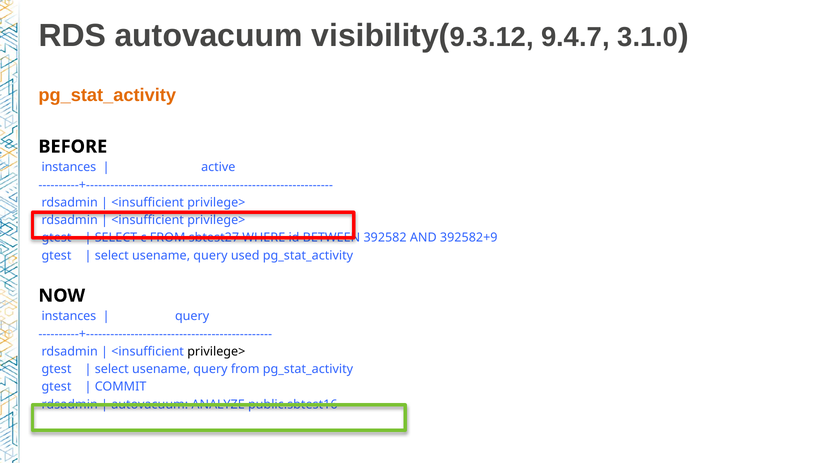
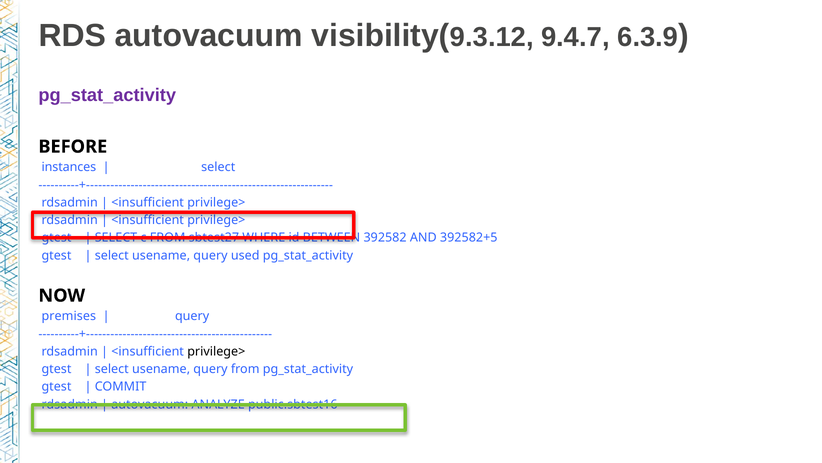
3.1.0: 3.1.0 -> 6.3.9 (648, 37)
pg_stat_activity colour: orange -> purple (107, 95)
active: active -> select (218, 167)
392582+9: 392582+9 -> 392582+5 (469, 238)
instances: instances -> premises (69, 316)
